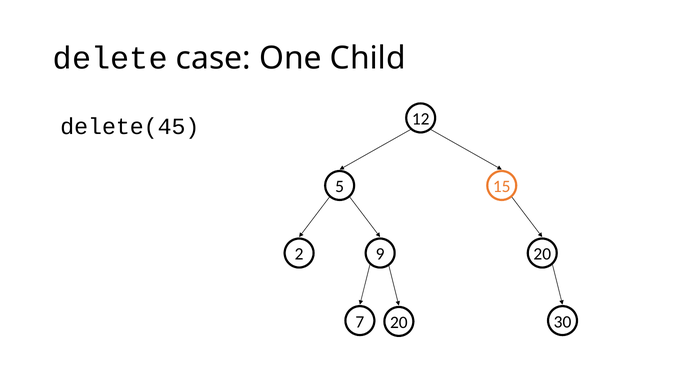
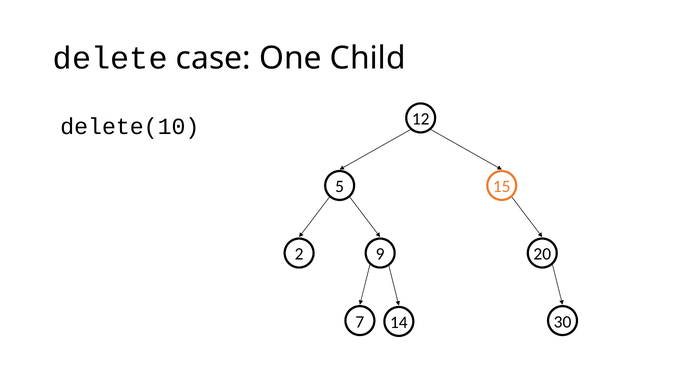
delete(45: delete(45 -> delete(10 (130, 127)
7 20: 20 -> 14 (399, 323)
